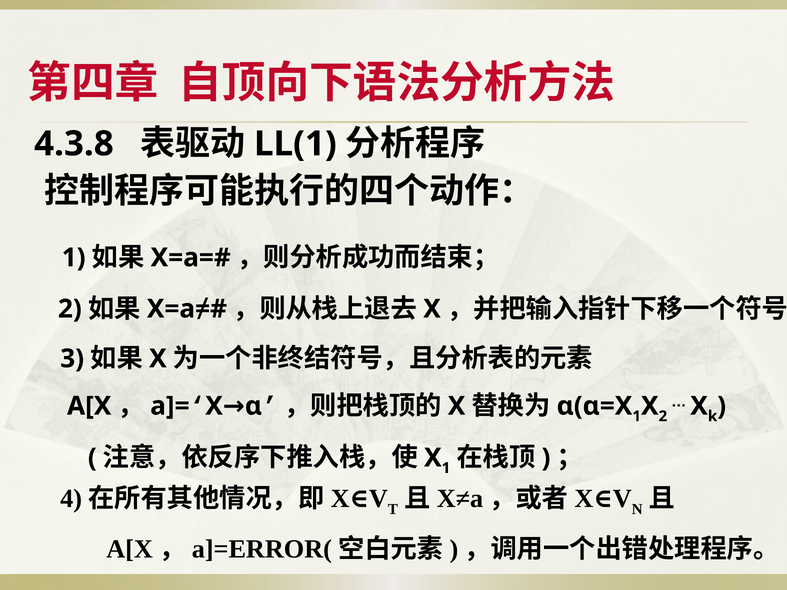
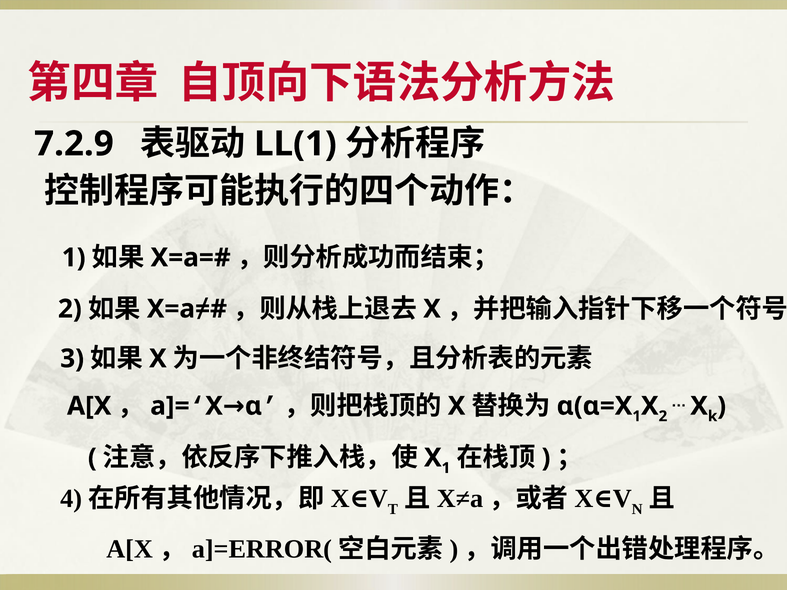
4.3.8: 4.3.8 -> 7.2.9 (74, 144)
